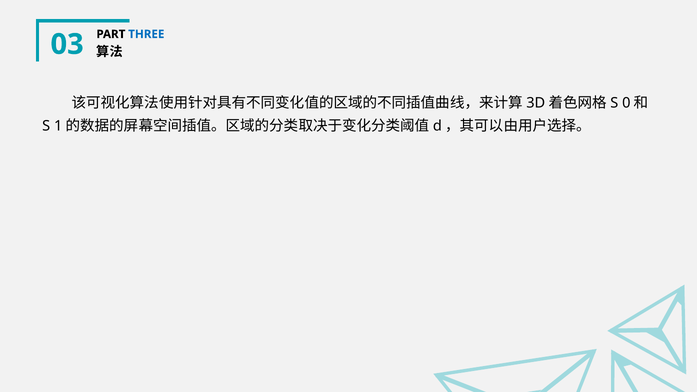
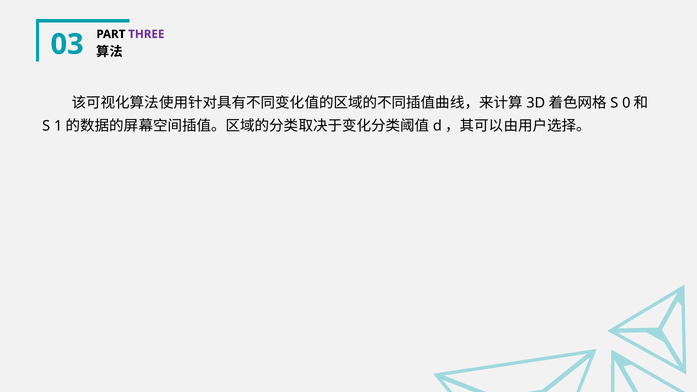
THREE colour: blue -> purple (146, 34)
